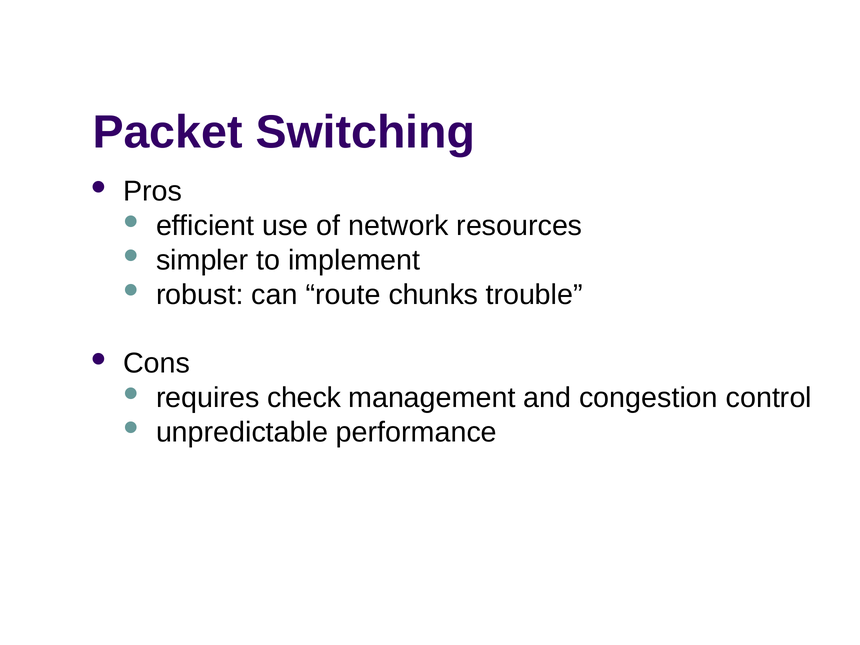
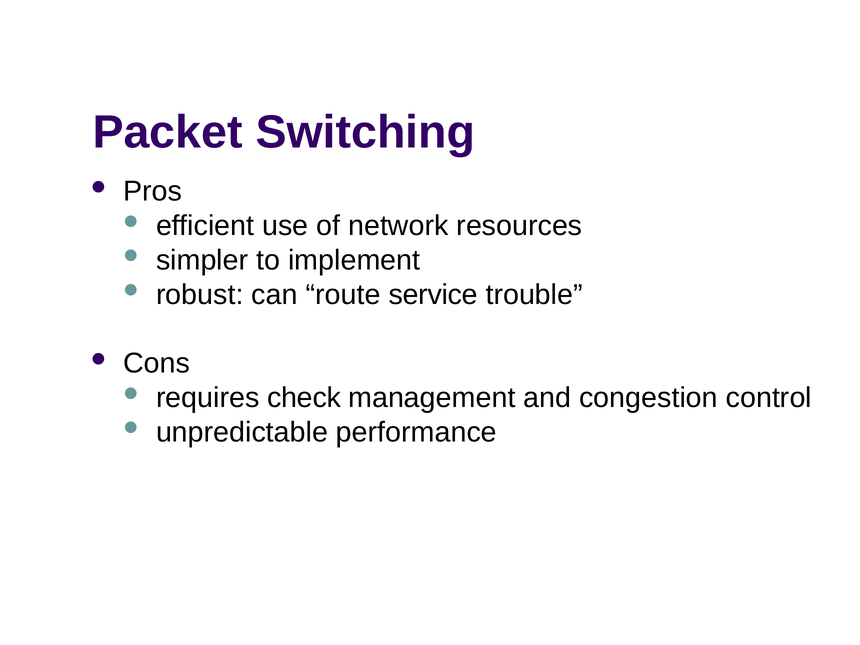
chunks: chunks -> service (433, 295)
